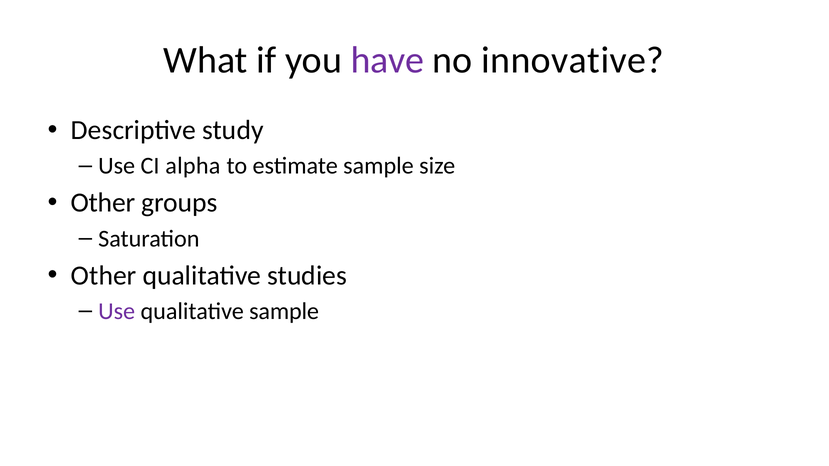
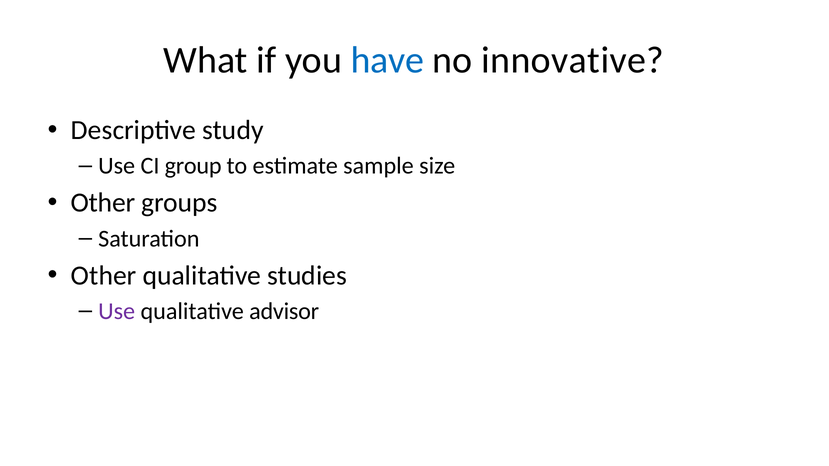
have colour: purple -> blue (387, 60)
alpha: alpha -> group (193, 166)
qualitative sample: sample -> advisor (284, 311)
